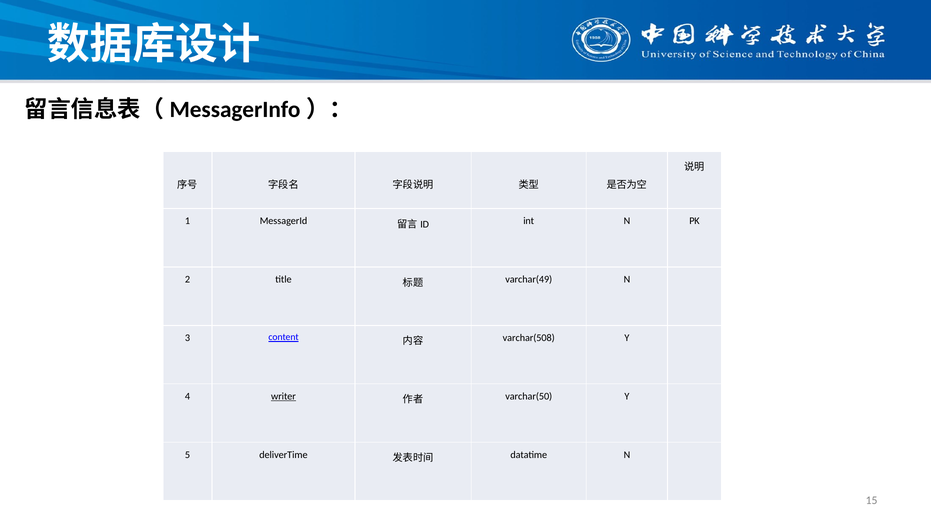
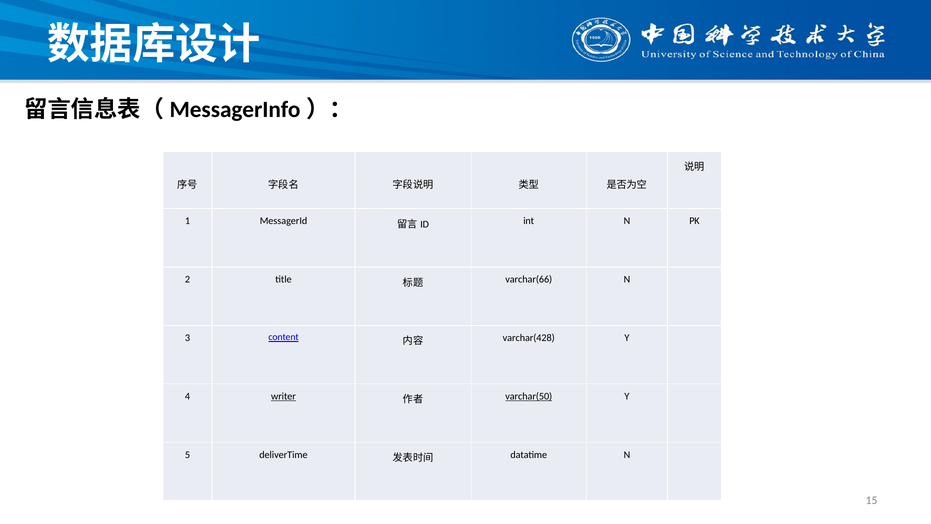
varchar(49: varchar(49 -> varchar(66 (529, 279)
varchar(508: varchar(508 -> varchar(428 (529, 338)
varchar(50 underline: none -> present (529, 396)
